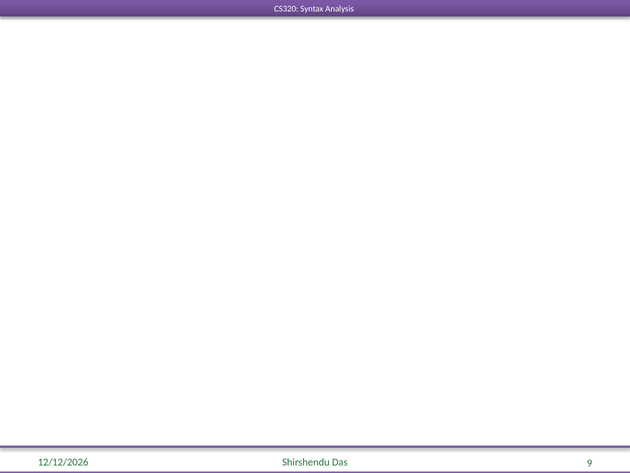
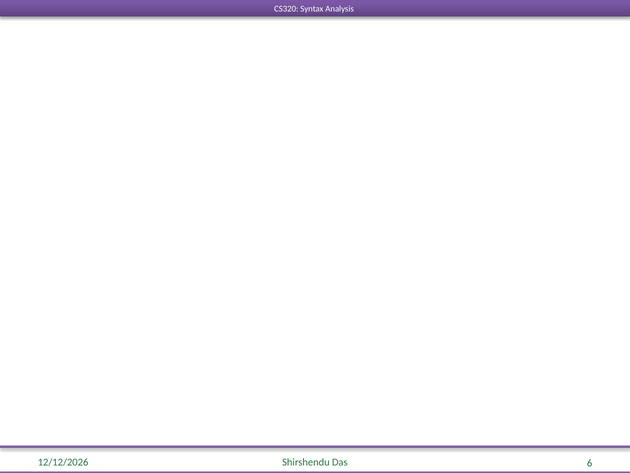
9: 9 -> 6 (590, 463)
